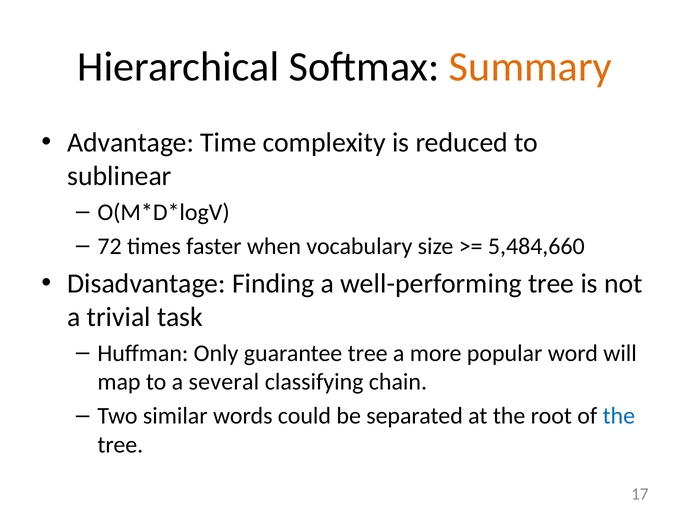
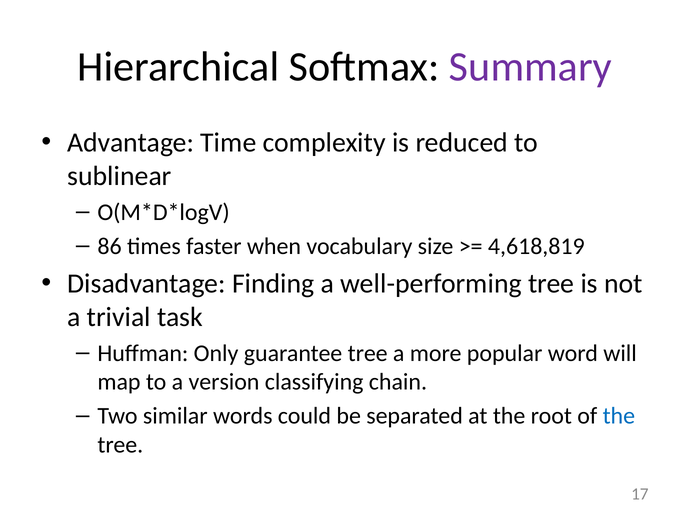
Summary colour: orange -> purple (530, 67)
72: 72 -> 86 (110, 246)
5,484,660: 5,484,660 -> 4,618,819 (536, 246)
several: several -> version (224, 382)
